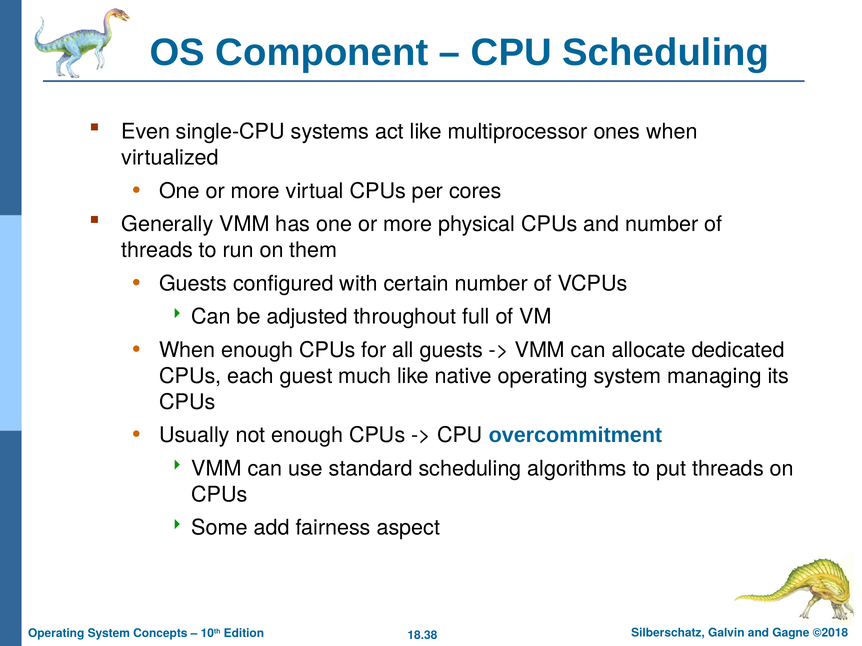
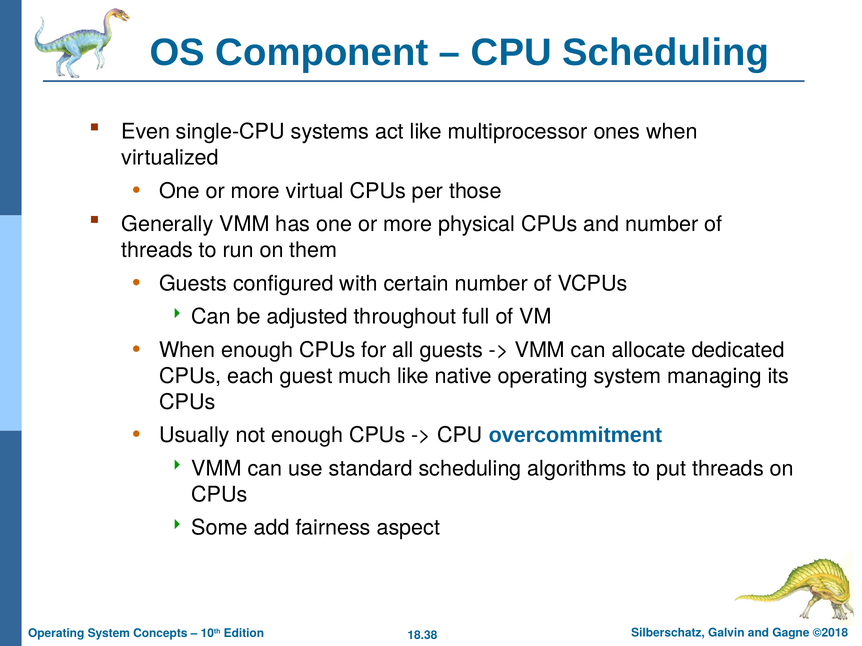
cores: cores -> those (475, 191)
